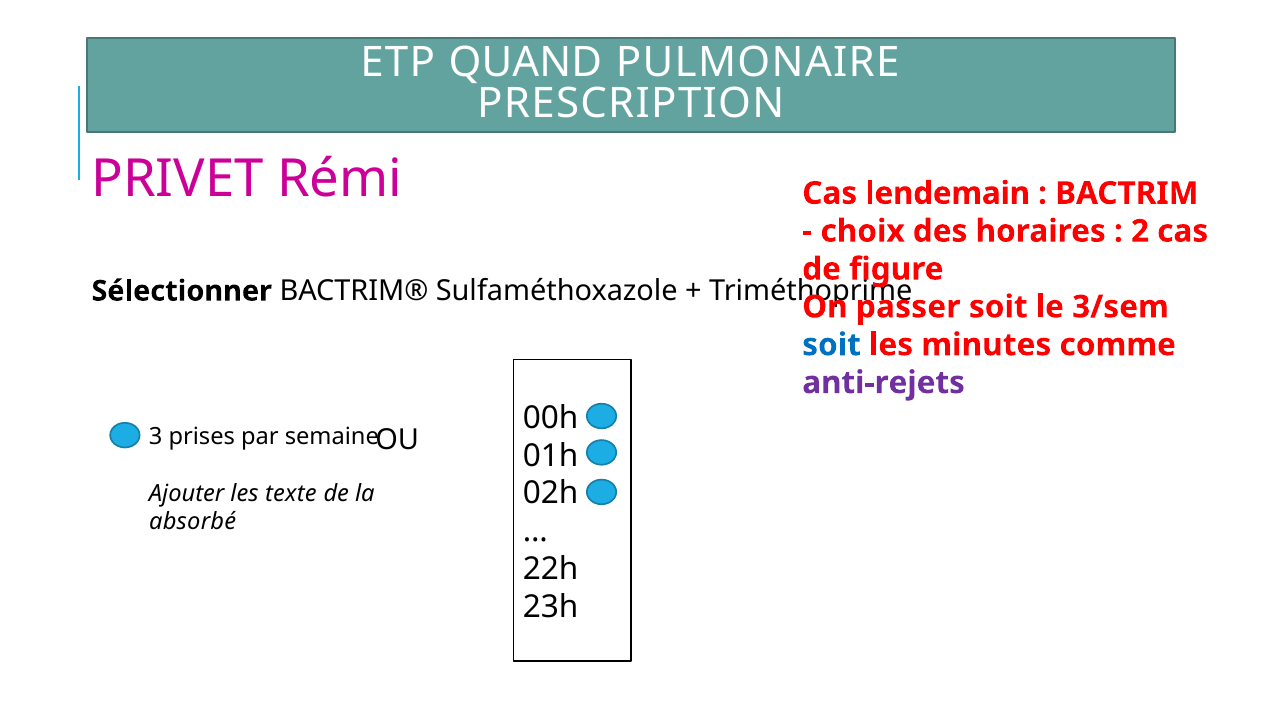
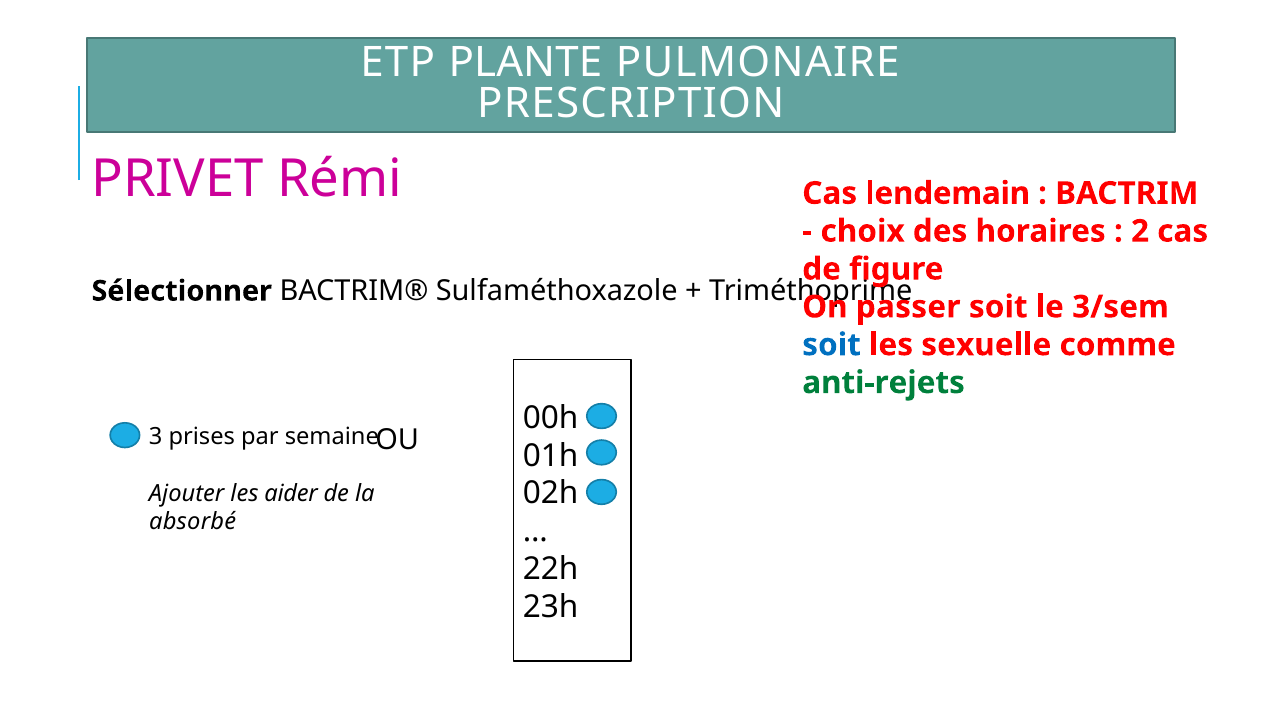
QUAND: QUAND -> PLANTE (525, 63)
minutes: minutes -> sexuelle (986, 345)
anti-rejets colour: purple -> green (884, 383)
texte: texte -> aider (291, 493)
